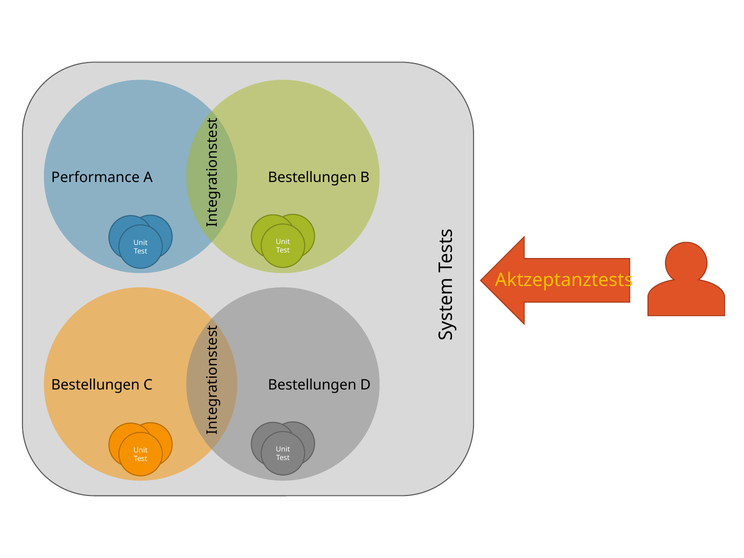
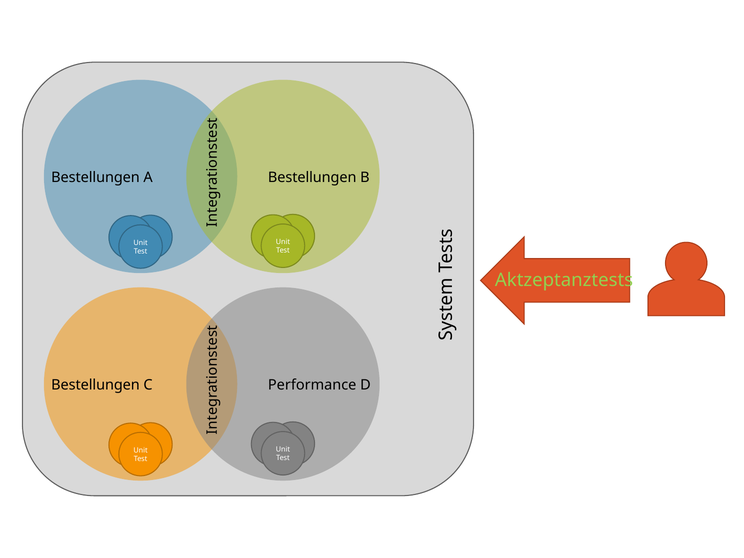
Performance: Performance -> Bestellungen (95, 177)
Aktzeptanztests colour: yellow -> light green (564, 280)
C Bestellungen: Bestellungen -> Performance (312, 385)
